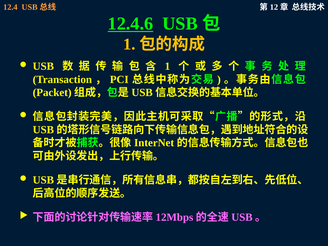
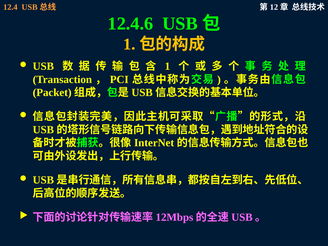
12.4.6 underline: present -> none (130, 24)
